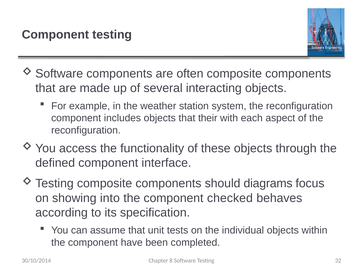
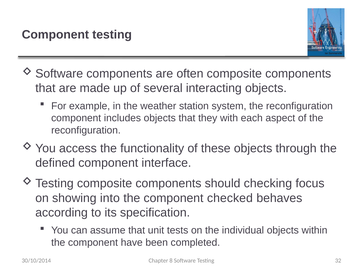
their: their -> they (208, 118)
diagrams: diagrams -> checking (268, 183)
